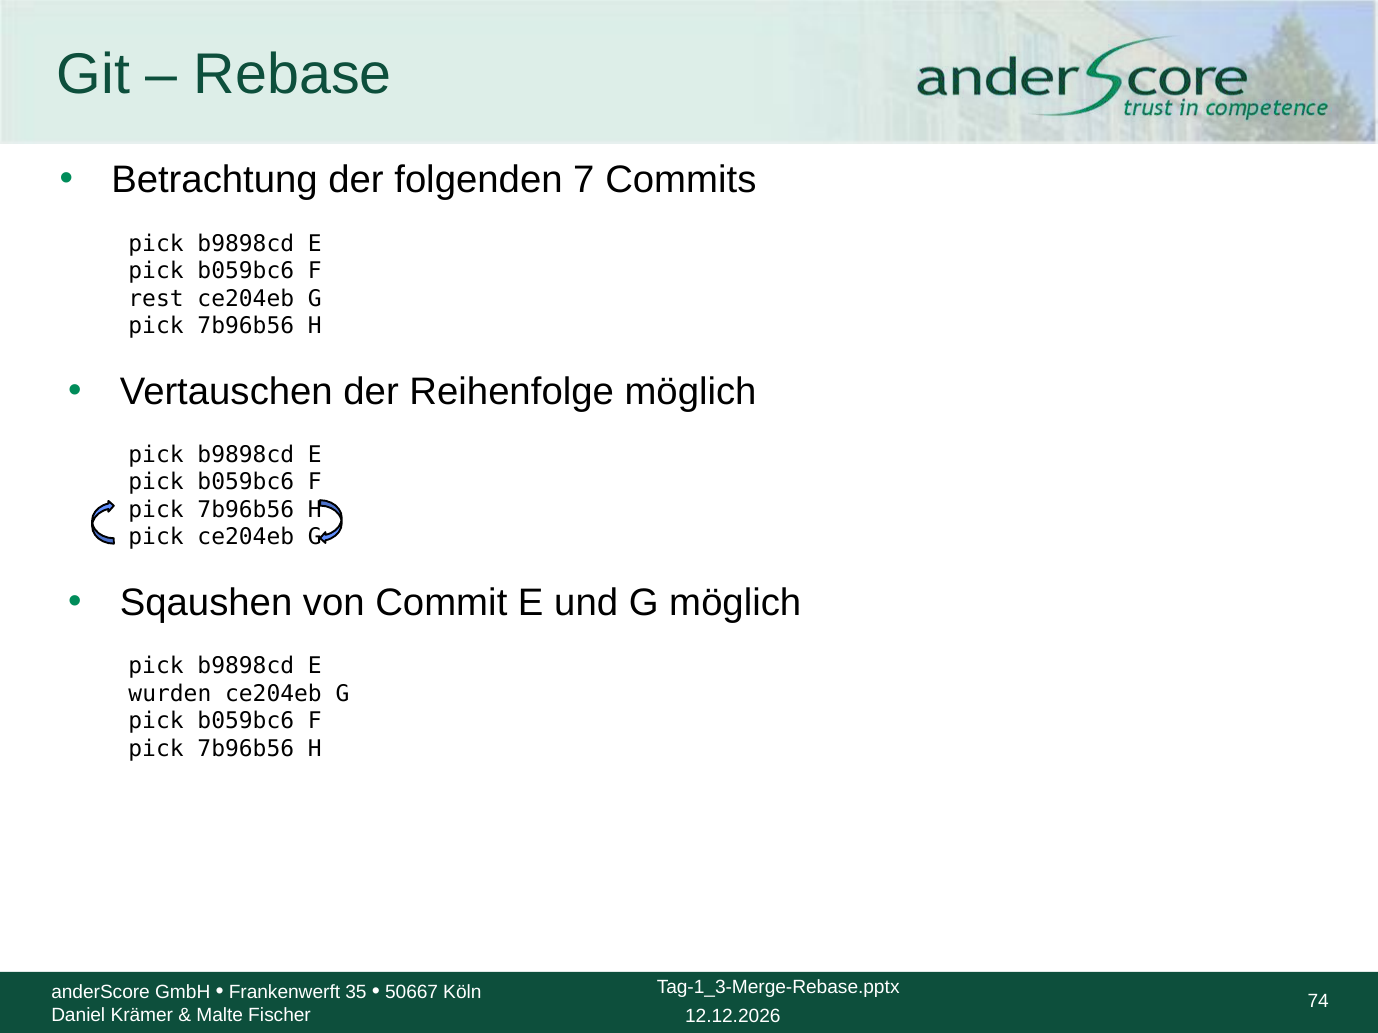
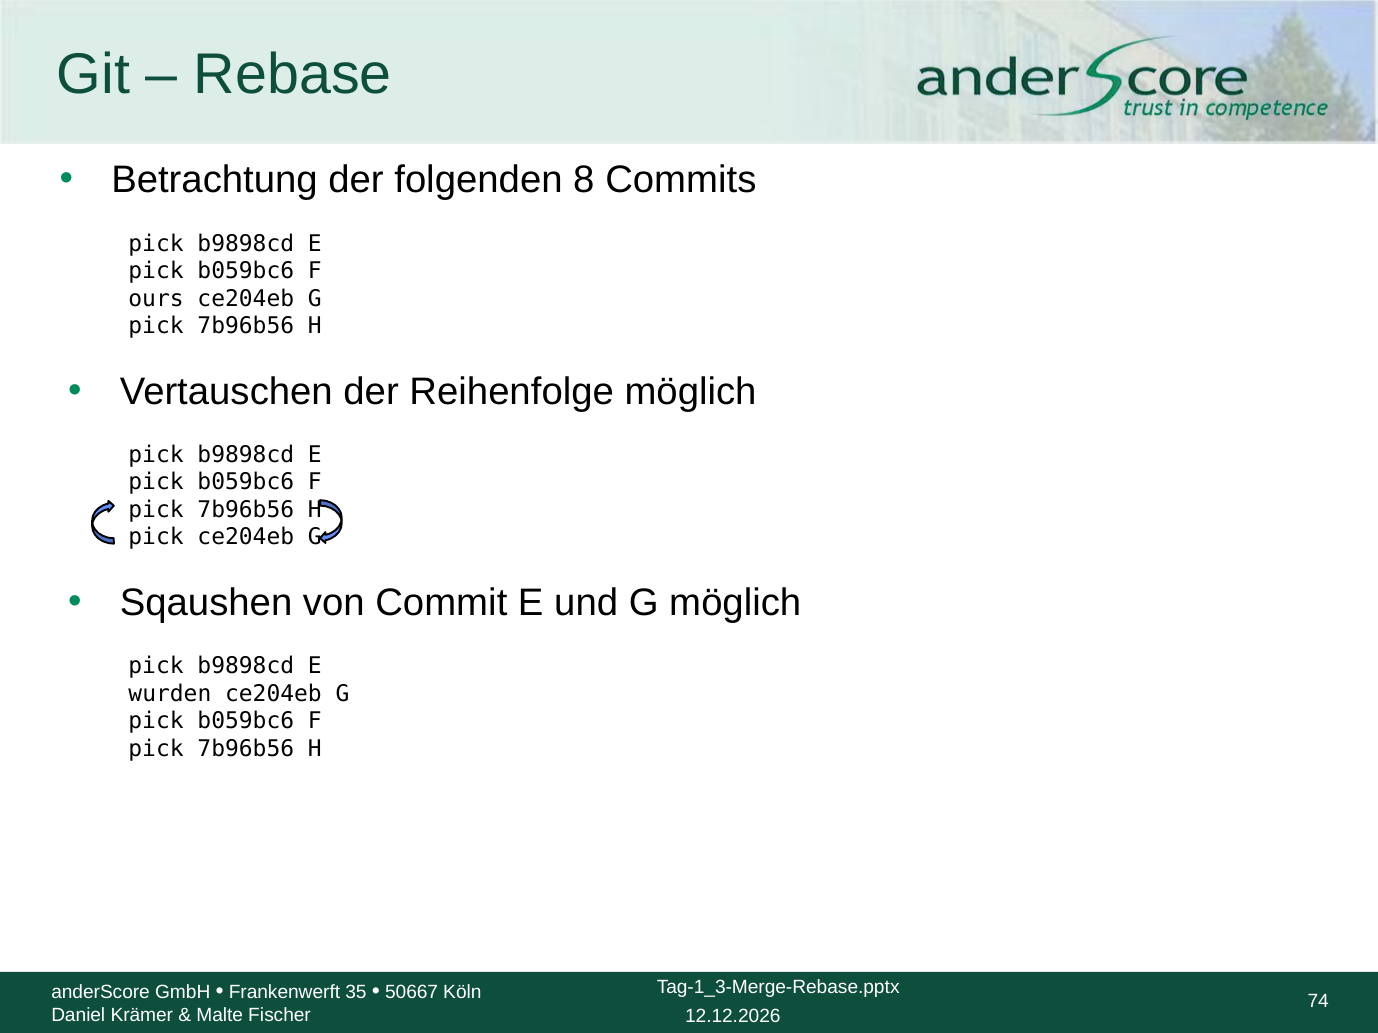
7: 7 -> 8 (584, 180)
rest: rest -> ours (156, 299)
